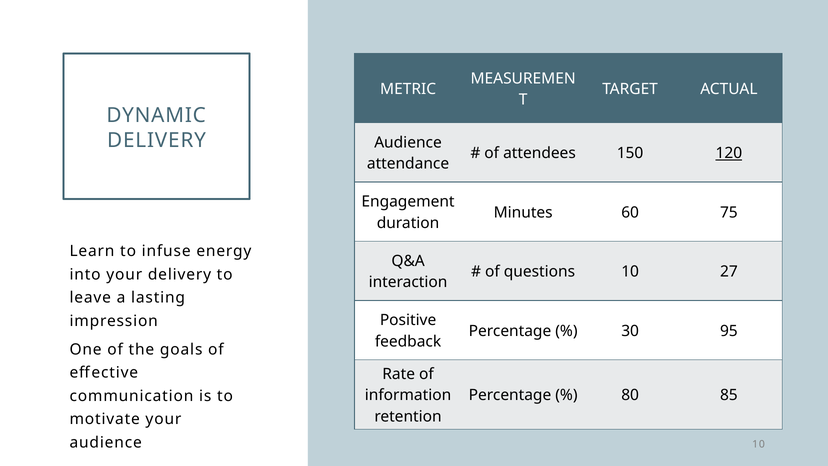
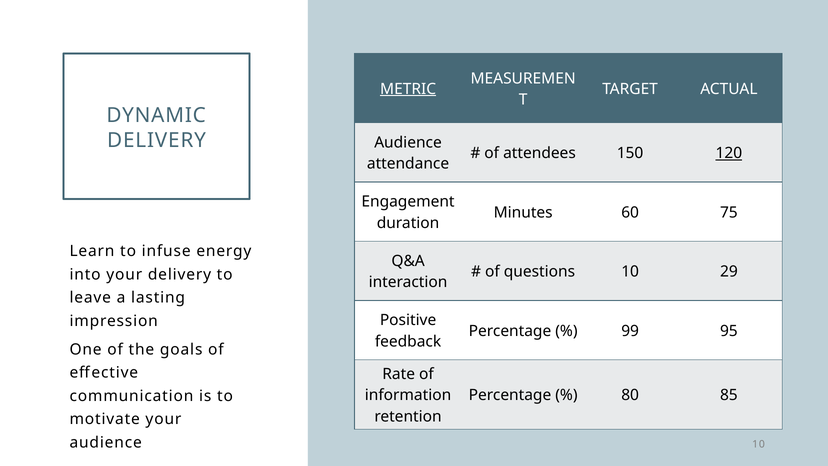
METRIC underline: none -> present (408, 89)
27: 27 -> 29 (729, 272)
30: 30 -> 99 (630, 331)
